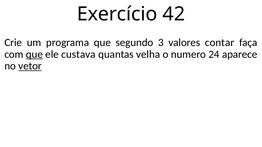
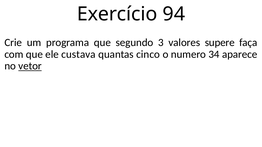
42: 42 -> 94 (174, 14)
contar: contar -> supere (220, 43)
que underline: present -> none (34, 54)
velha: velha -> cinco (148, 54)
24: 24 -> 34 (214, 54)
